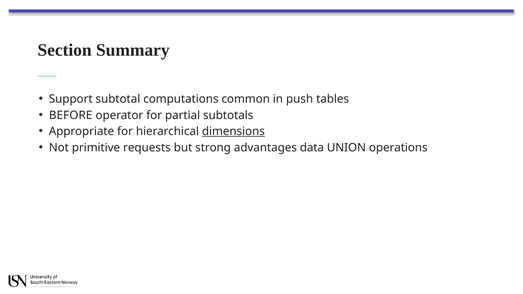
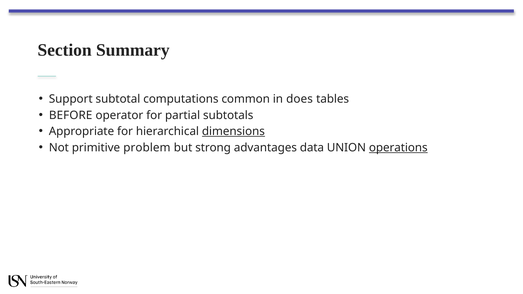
push: push -> does (300, 99)
requests: requests -> problem (147, 148)
operations underline: none -> present (398, 148)
